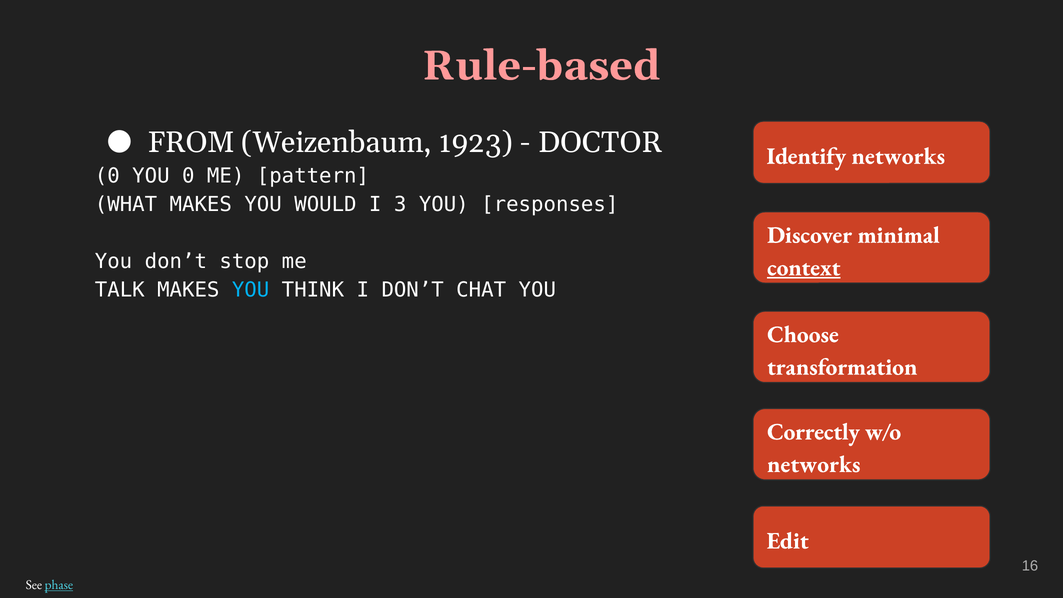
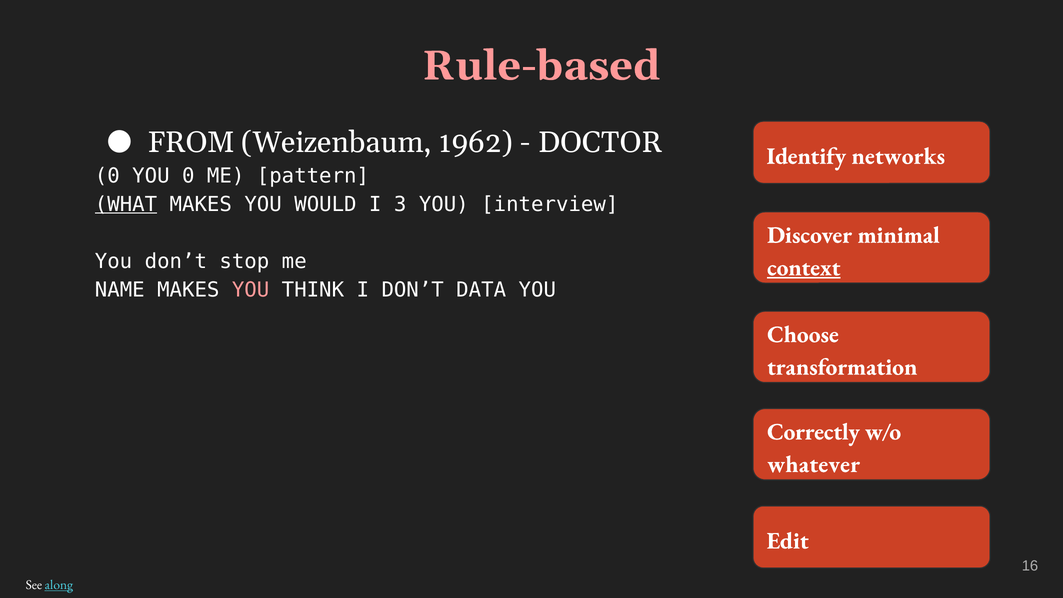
1923: 1923 -> 1962 (476, 143)
WHAT underline: none -> present (126, 204)
responses: responses -> interview (550, 204)
TALK: TALK -> NAME (120, 290)
YOU colour: light blue -> pink (251, 290)
CHAT: CHAT -> DATA (481, 290)
networks: networks -> whatever (814, 464)
phase: phase -> along (59, 585)
